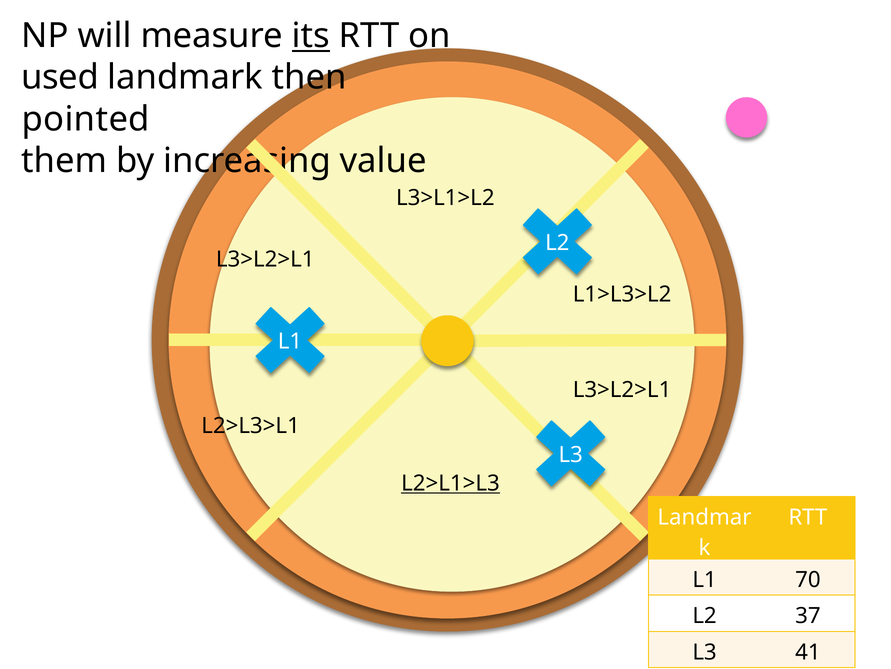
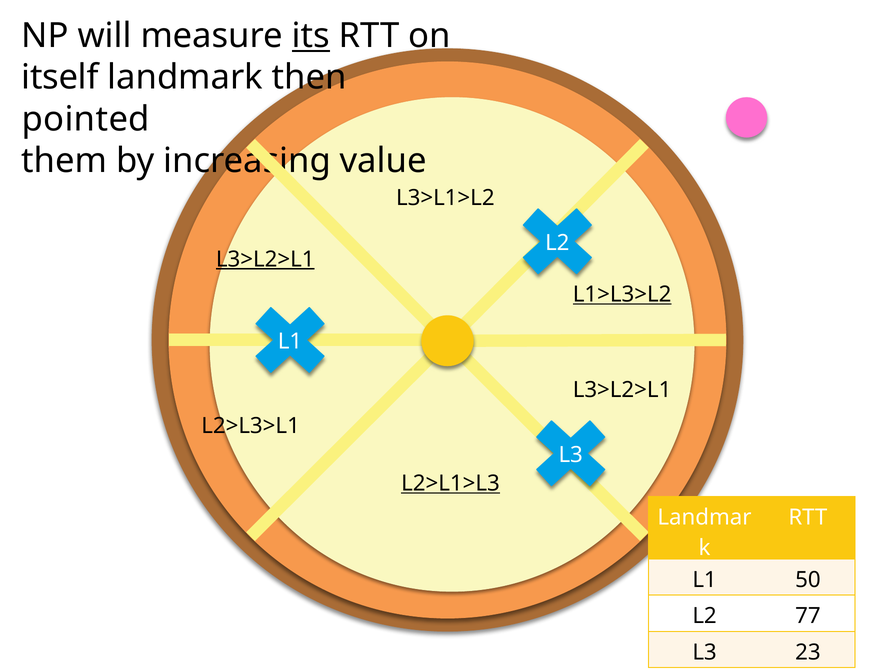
used: used -> itself (60, 77)
L3>L2>L1 underline: none -> present (265, 259)
L1>L3>L2 underline: none -> present (622, 294)
70: 70 -> 50 (808, 579)
37: 37 -> 77 (808, 615)
41: 41 -> 23 (808, 651)
